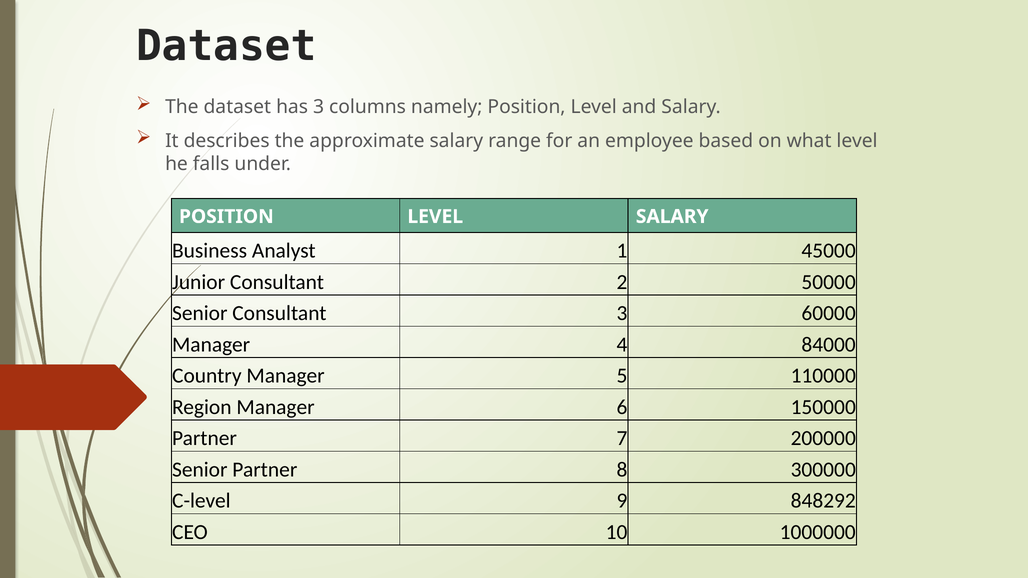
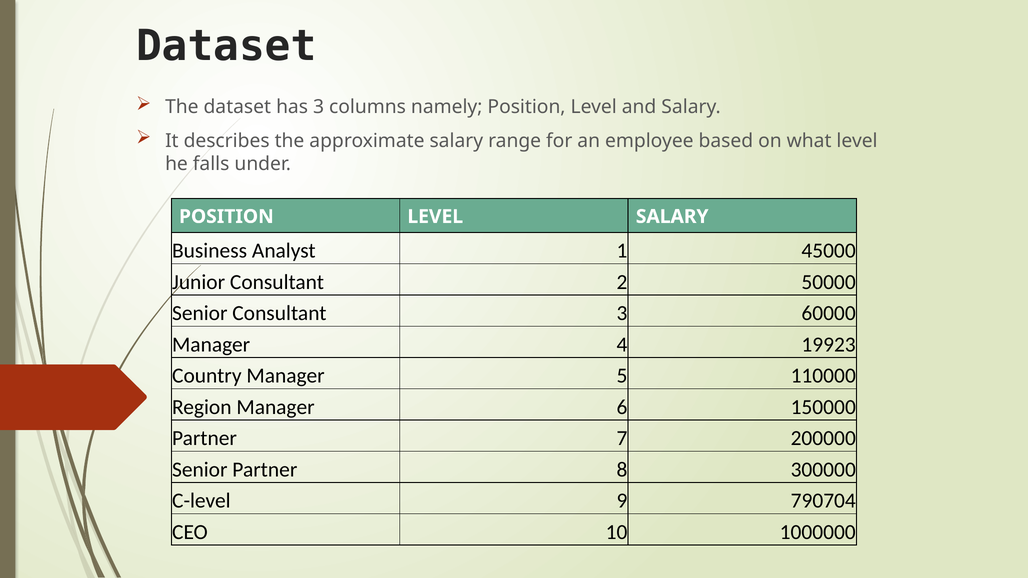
84000: 84000 -> 19923 (829, 345)
848292: 848292 -> 790704 (823, 501)
